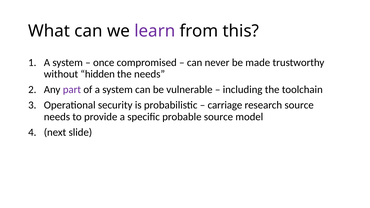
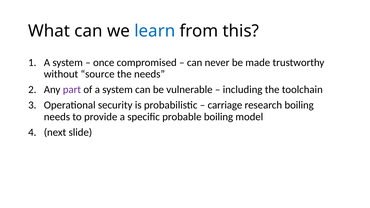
learn colour: purple -> blue (155, 31)
hidden: hidden -> source (98, 74)
research source: source -> boiling (299, 105)
probable source: source -> boiling (218, 117)
